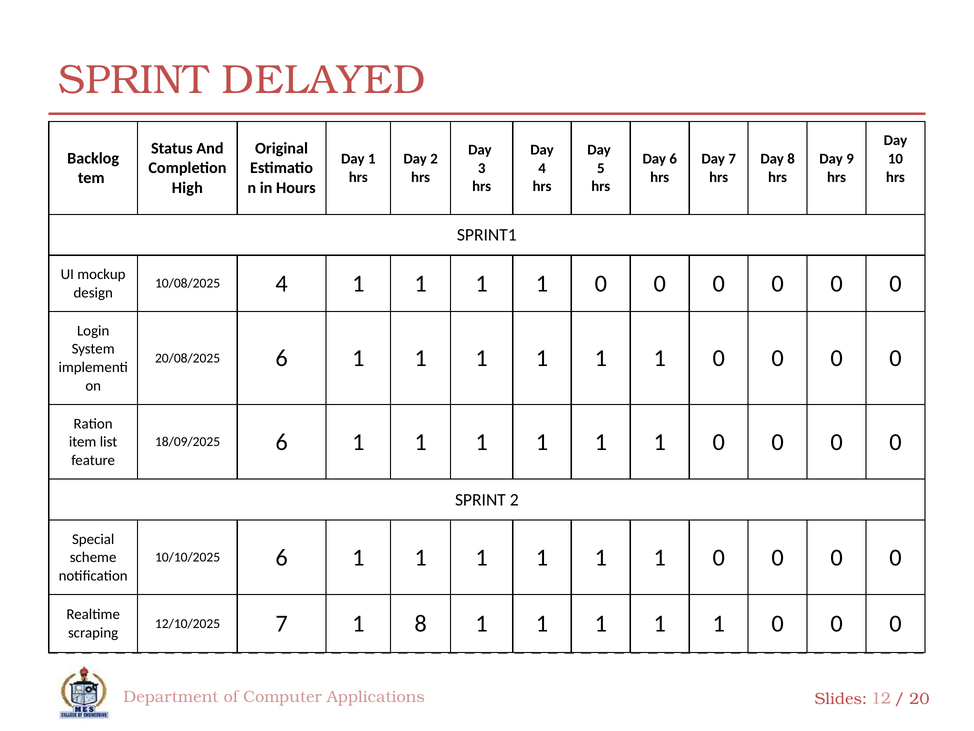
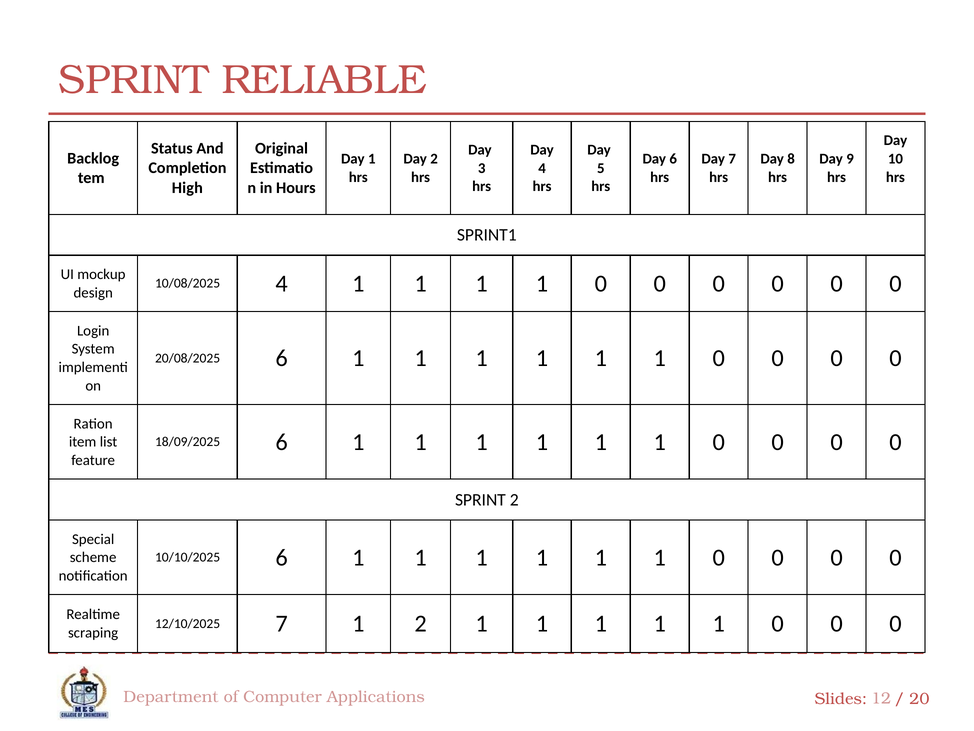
DELAYED: DELAYED -> RELIABLE (324, 80)
1 8: 8 -> 2 (421, 623)
